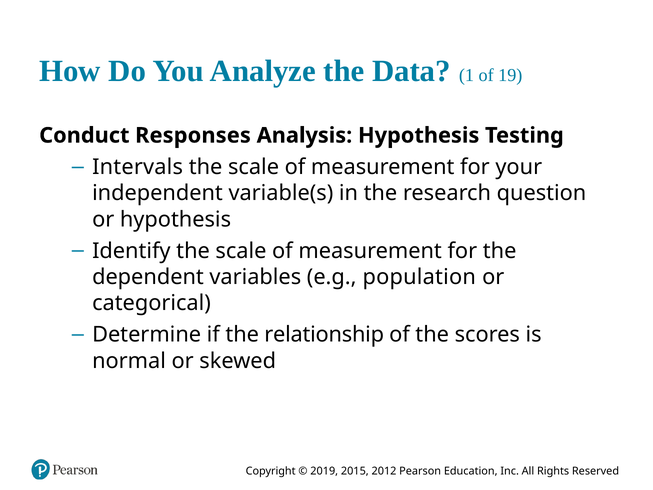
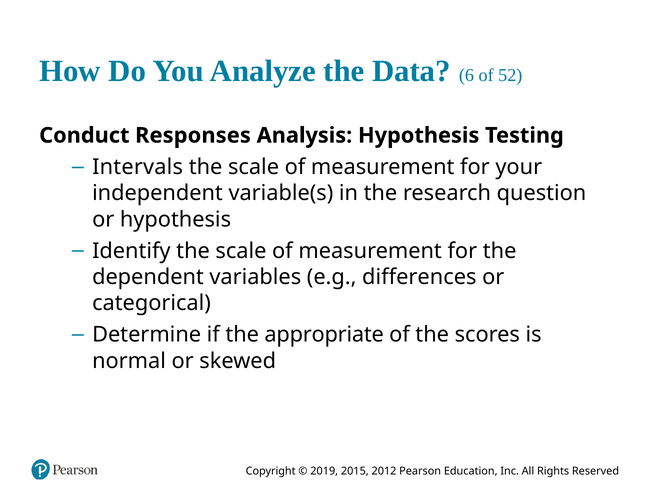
1: 1 -> 6 (466, 75)
19: 19 -> 52 (510, 75)
population: population -> differences (419, 277)
relationship: relationship -> appropriate (324, 335)
